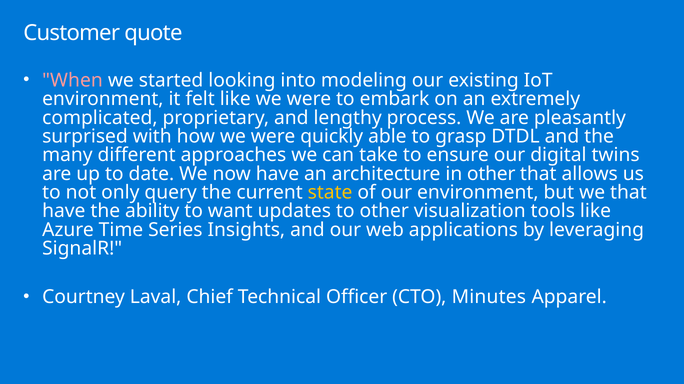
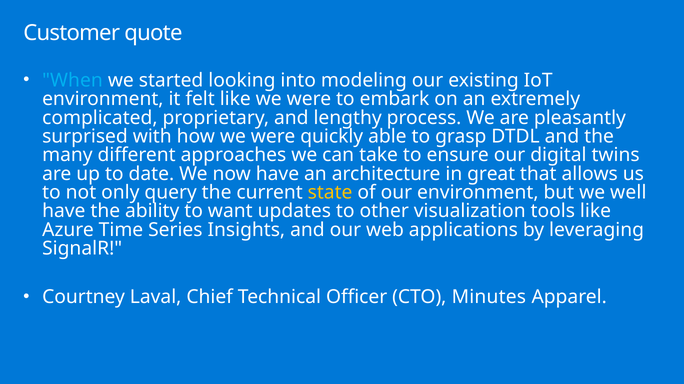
When colour: pink -> light blue (72, 80)
in other: other -> great (491, 174)
we that: that -> well (628, 193)
